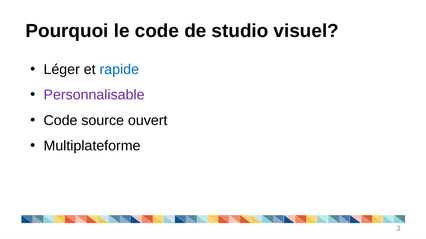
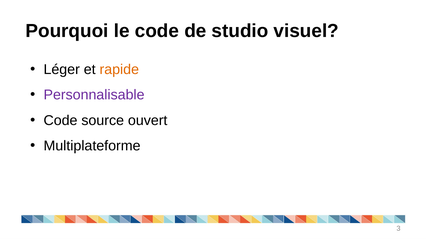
rapide colour: blue -> orange (119, 70)
